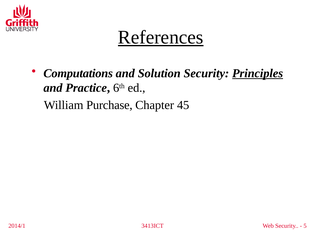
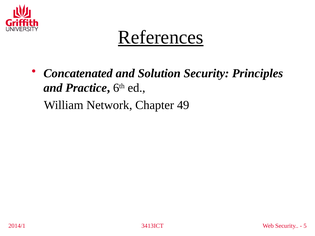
Computations: Computations -> Concatenated (78, 73)
Principles underline: present -> none (258, 73)
Purchase: Purchase -> Network (109, 105)
45: 45 -> 49 (183, 105)
